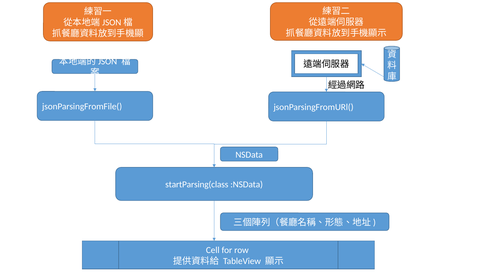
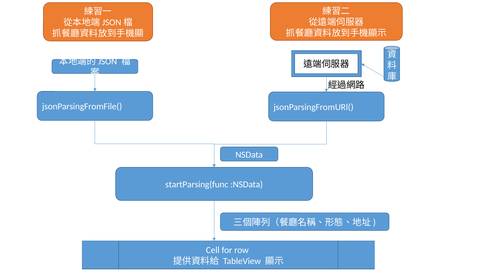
startParsing(class: startParsing(class -> startParsing(func (197, 185)
